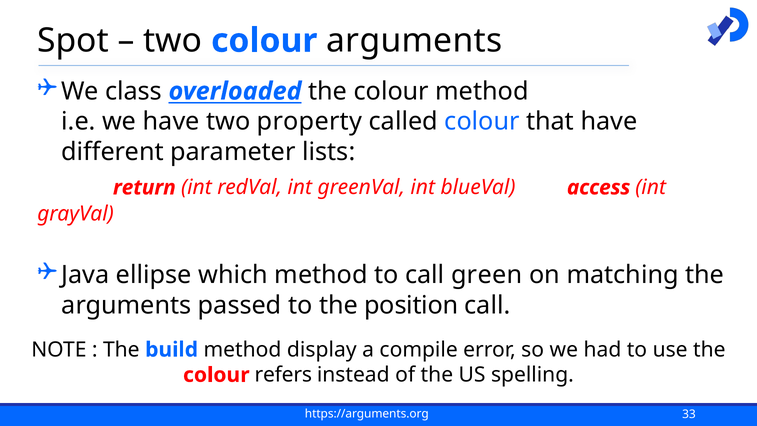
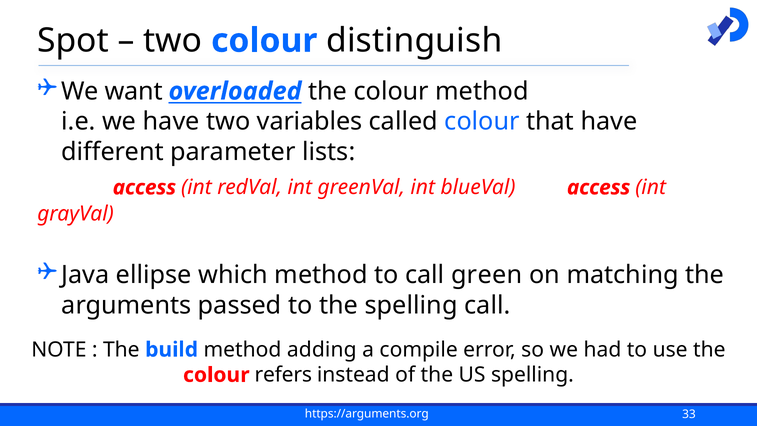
colour arguments: arguments -> distinguish (414, 41)
class: class -> want (134, 91)
property: property -> variables (310, 122)
return: return -> access (144, 187)
the position: position -> spelling (411, 305)
display: display -> adding (322, 350)
